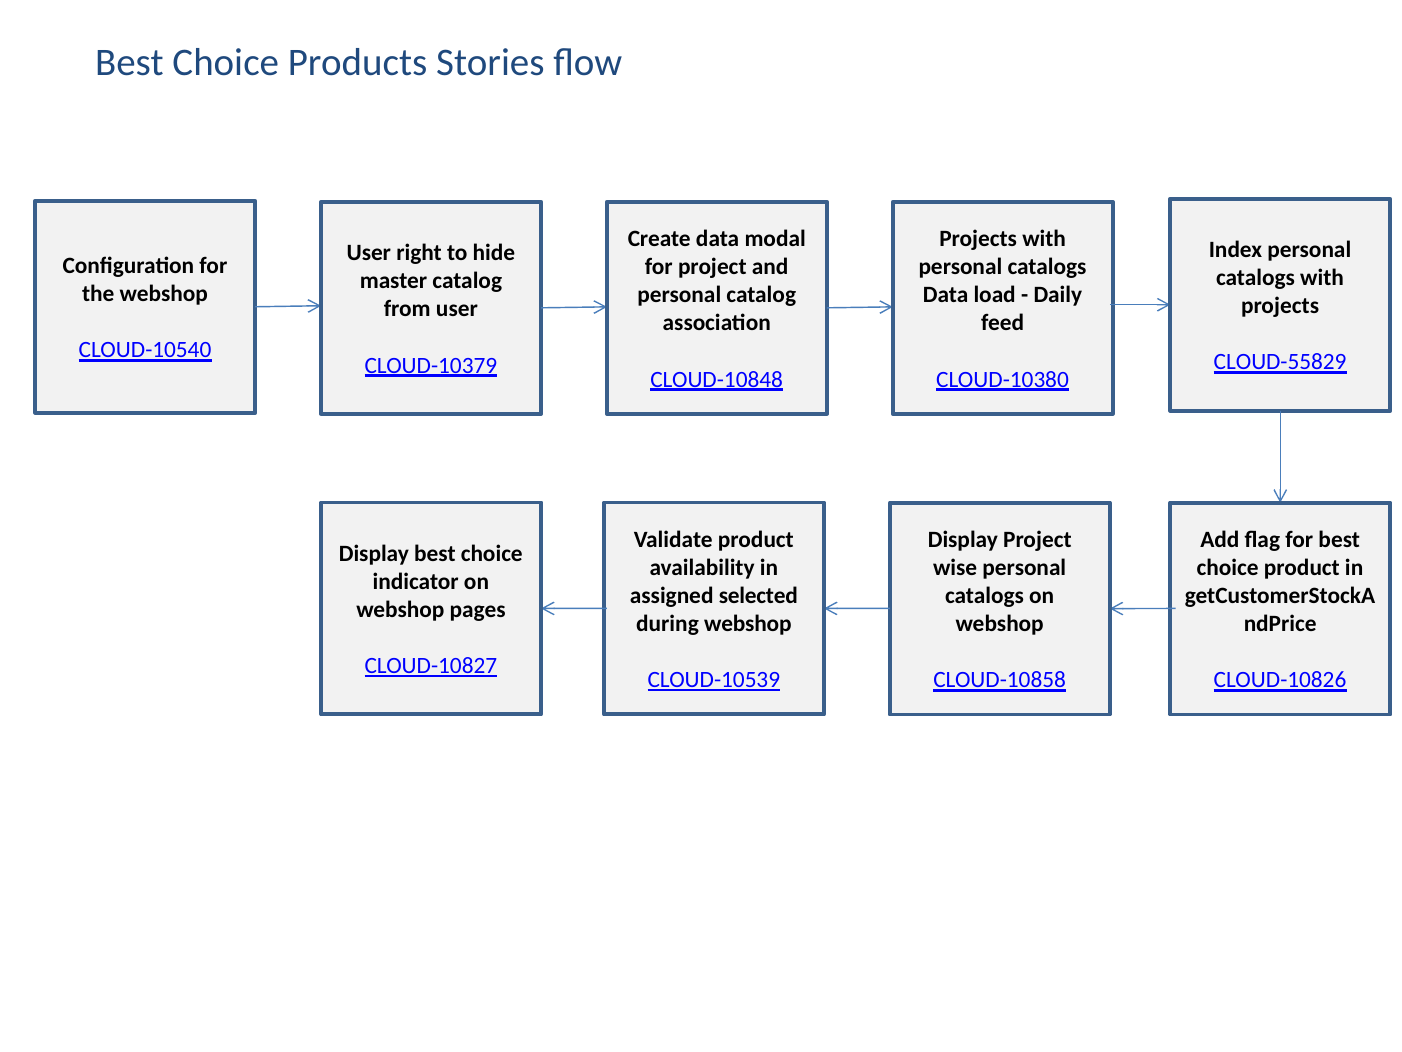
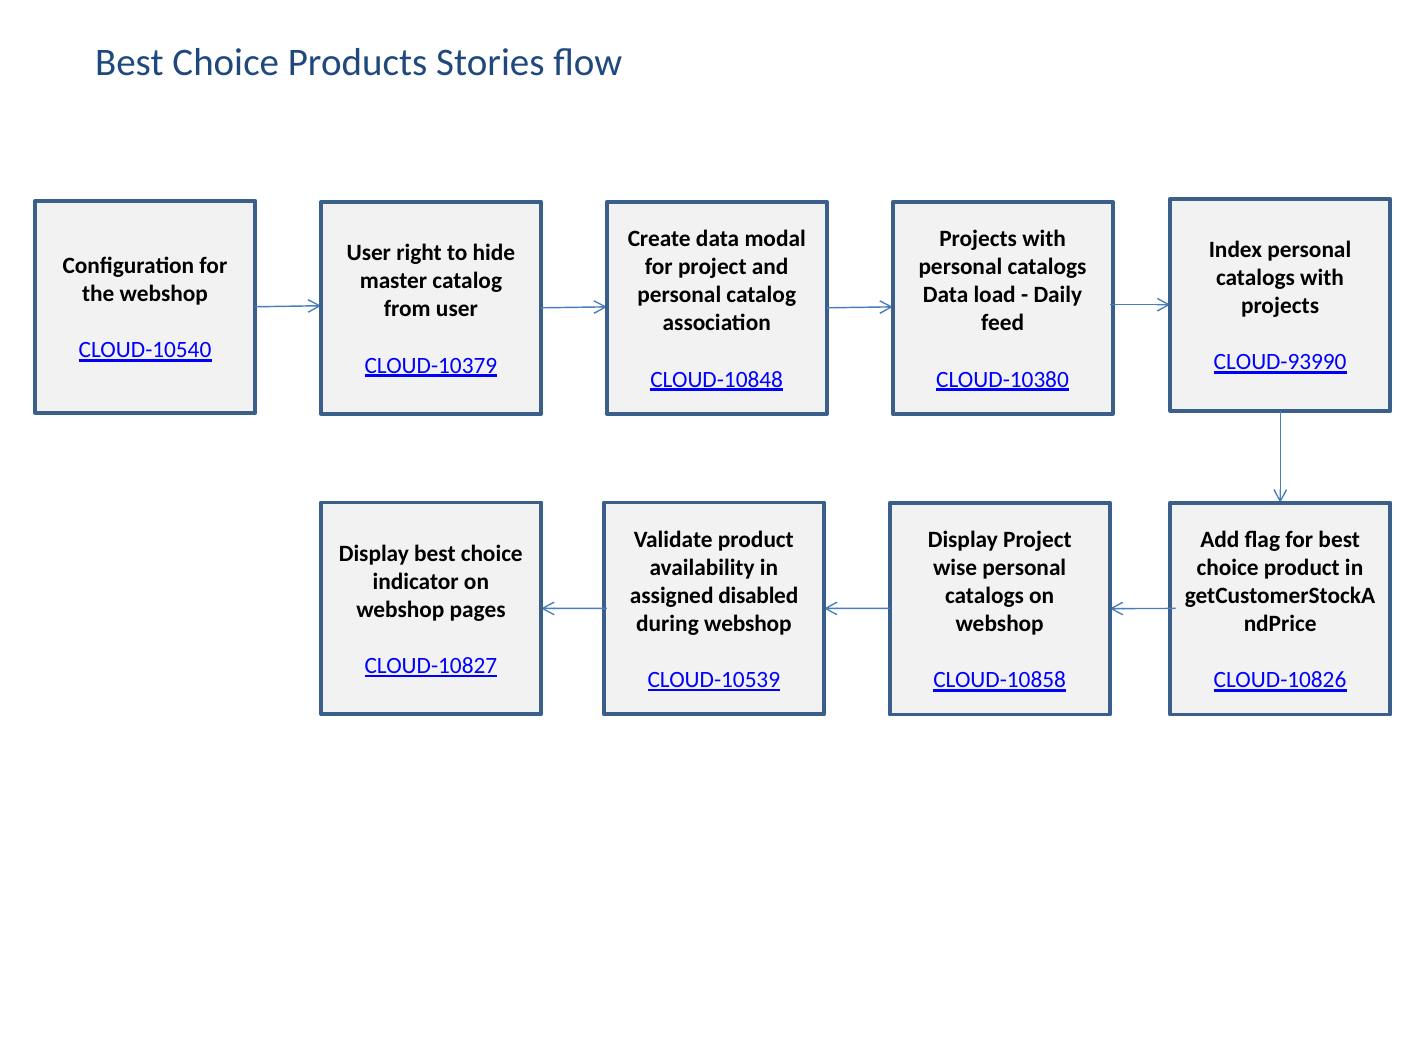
CLOUD-55829: CLOUD-55829 -> CLOUD-93990 (1280, 362)
selected: selected -> disabled (758, 596)
